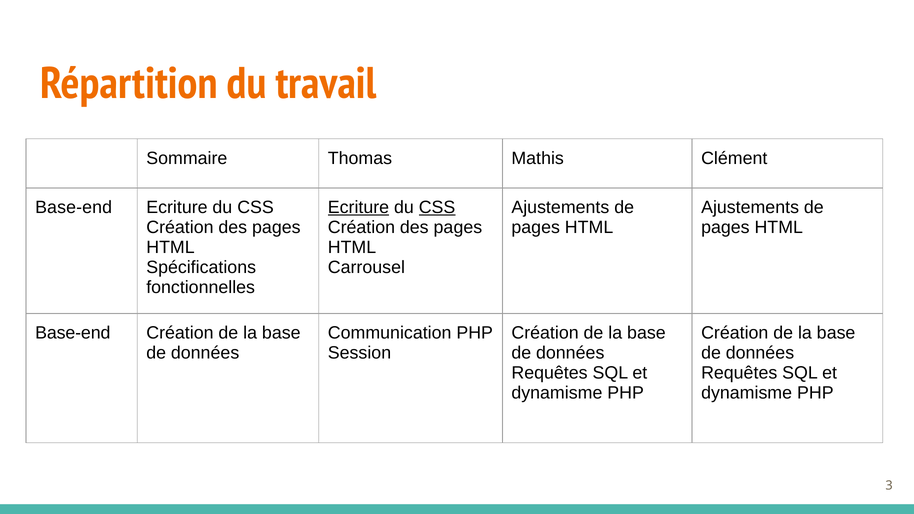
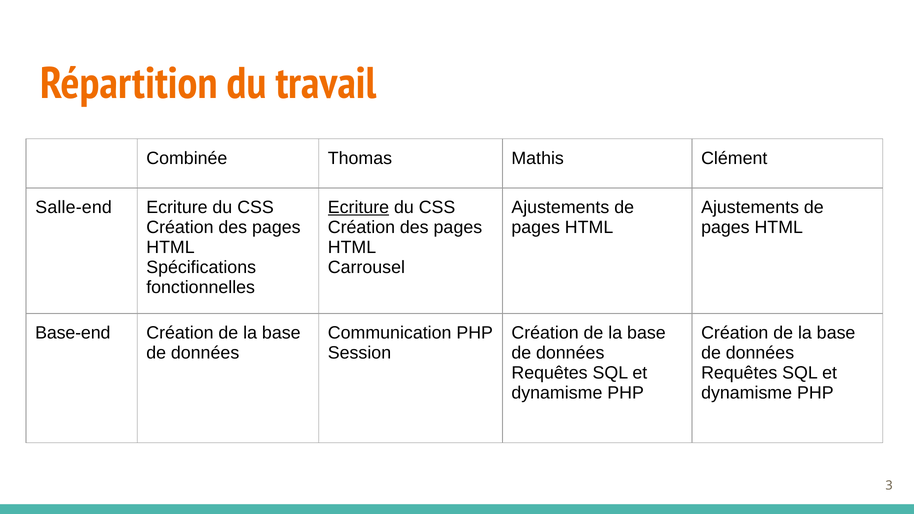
Sommaire: Sommaire -> Combinée (187, 158)
Base-end: Base-end -> Salle-end (74, 208)
CSS underline: present -> none (437, 208)
